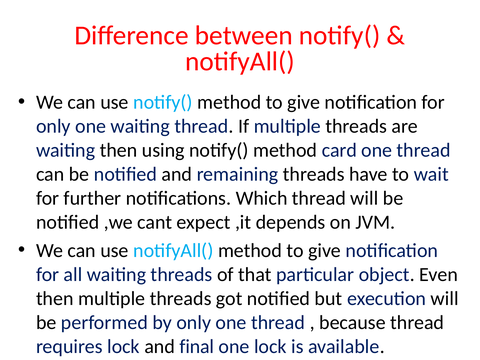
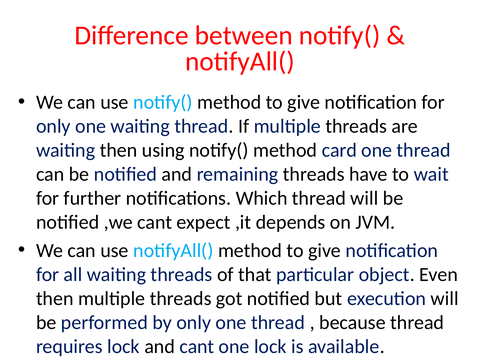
and final: final -> cant (197, 346)
